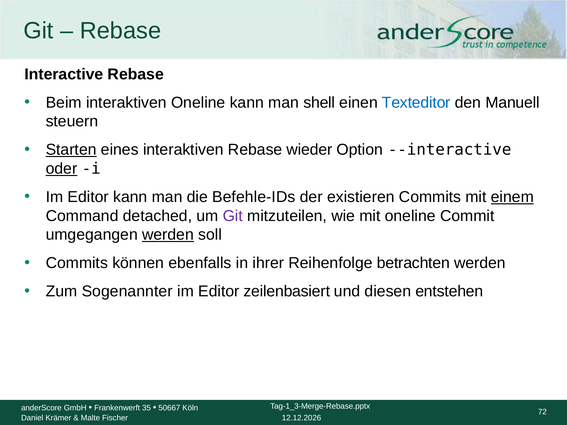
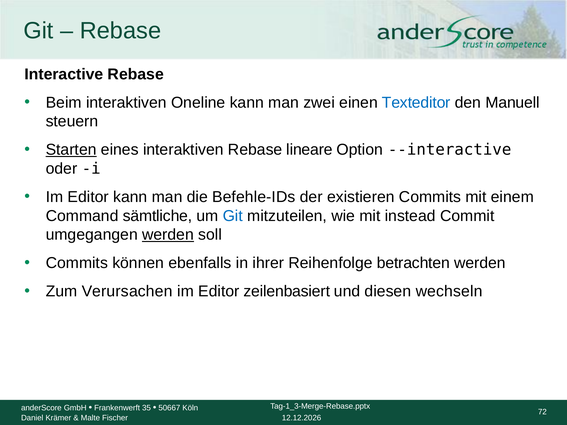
shell: shell -> zwei (319, 103)
wieder: wieder -> lineare (310, 150)
oder underline: present -> none (62, 169)
einem underline: present -> none (512, 197)
detached: detached -> sämtliche (158, 216)
Git colour: purple -> blue (233, 216)
mit oneline: oneline -> instead (410, 216)
Sogenannter: Sogenannter -> Verursachen (127, 292)
entstehen: entstehen -> wechseln (449, 292)
